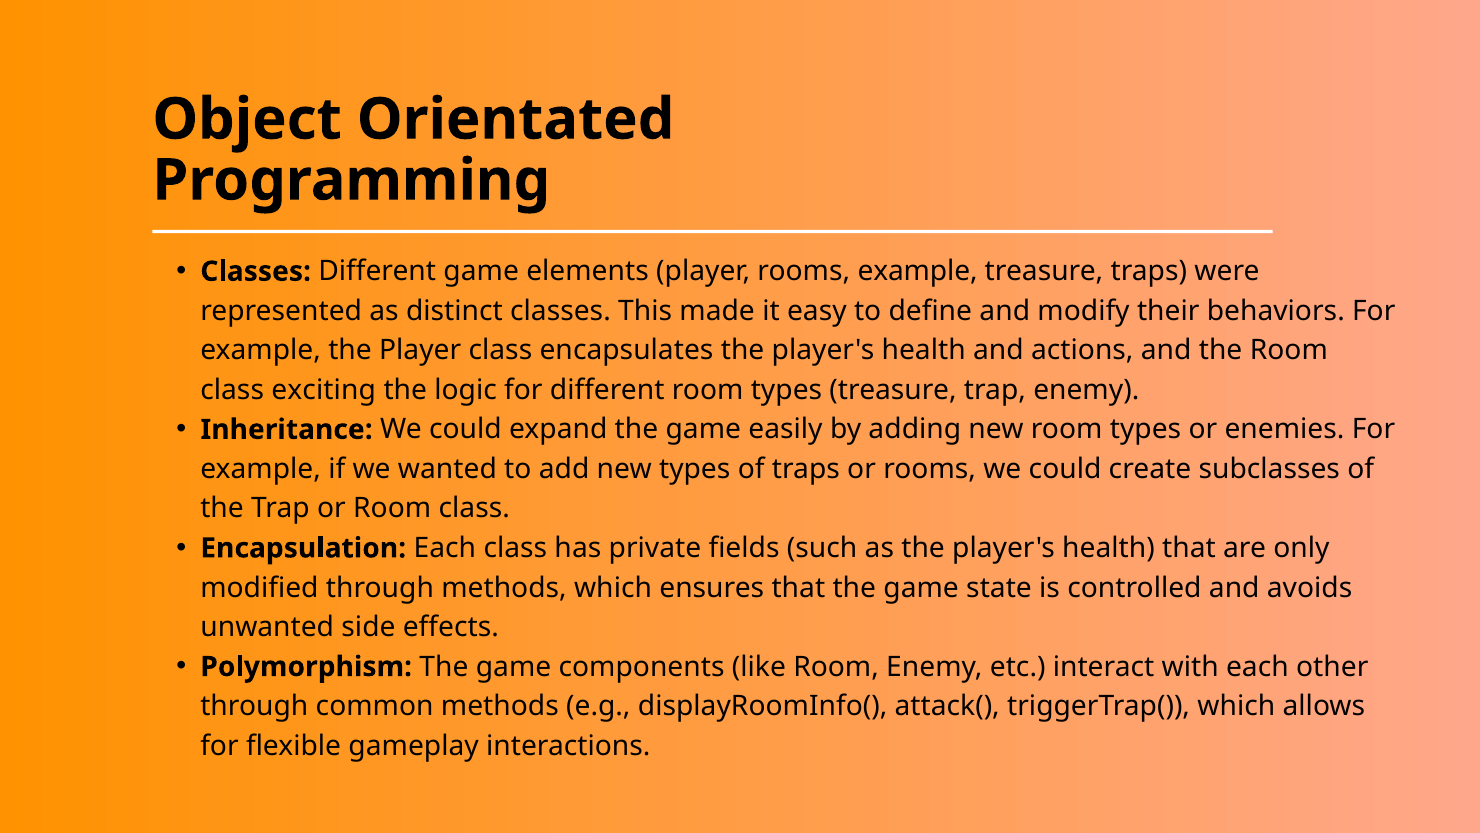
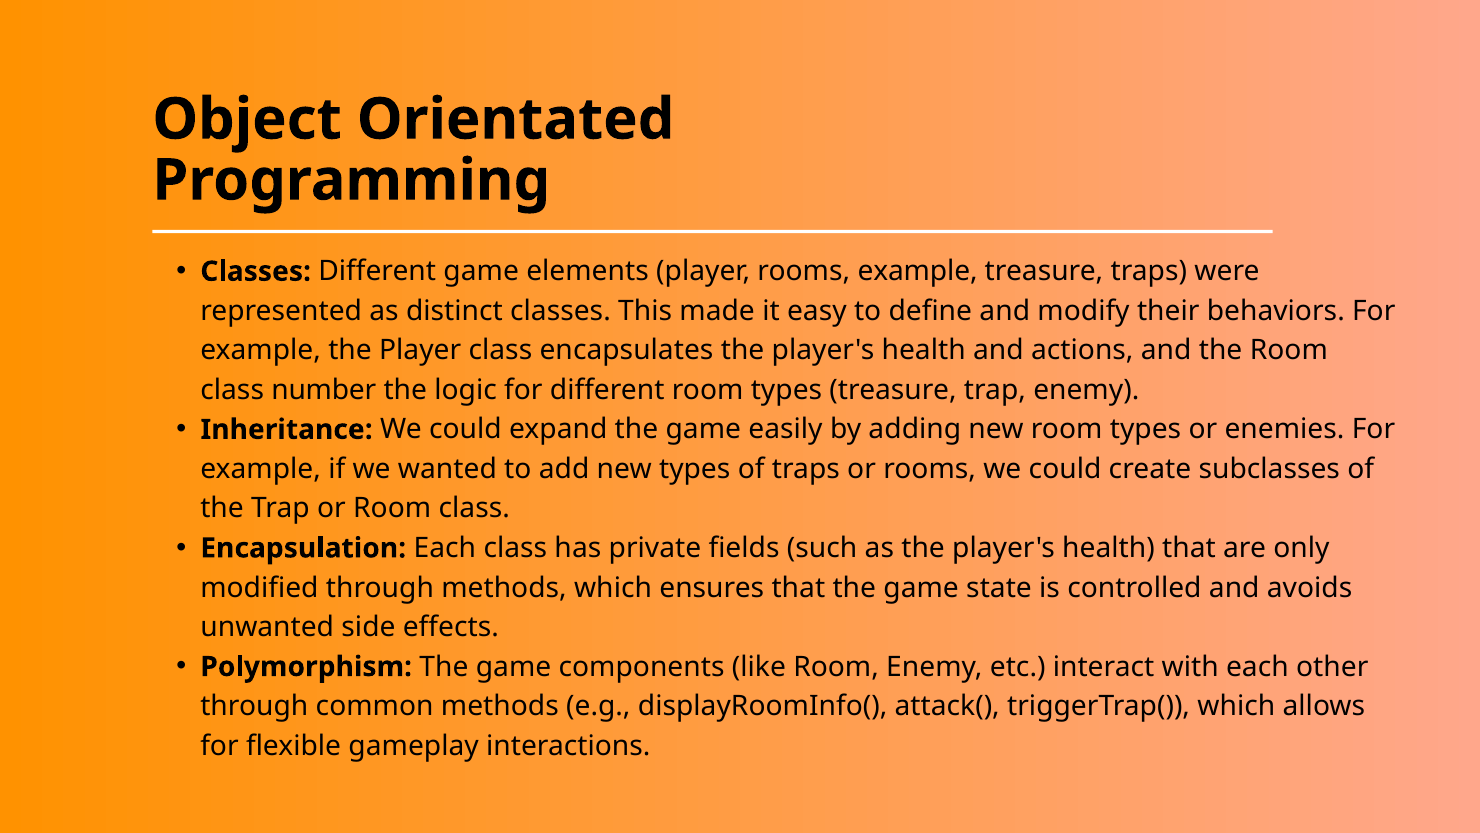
exciting: exciting -> number (324, 390)
